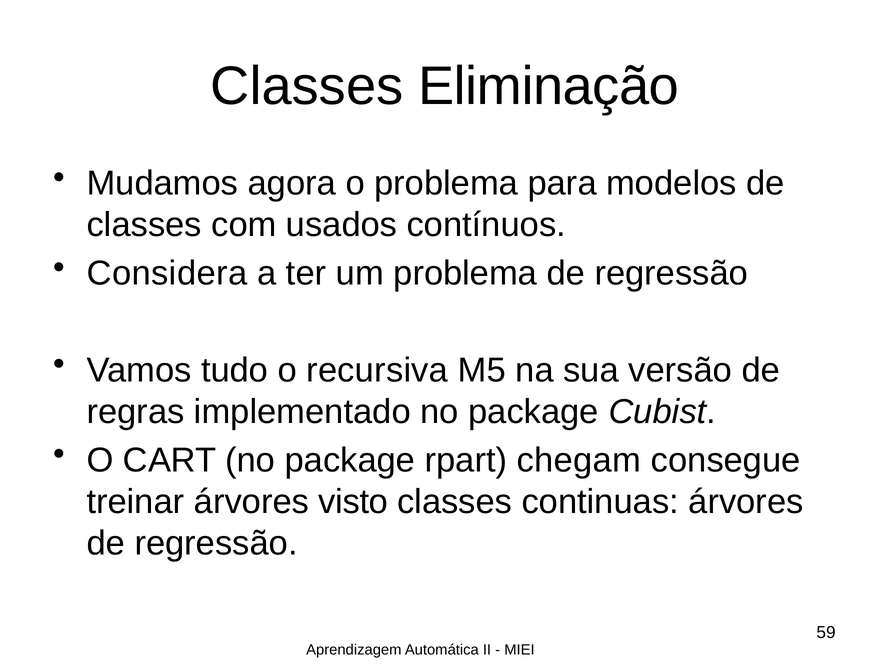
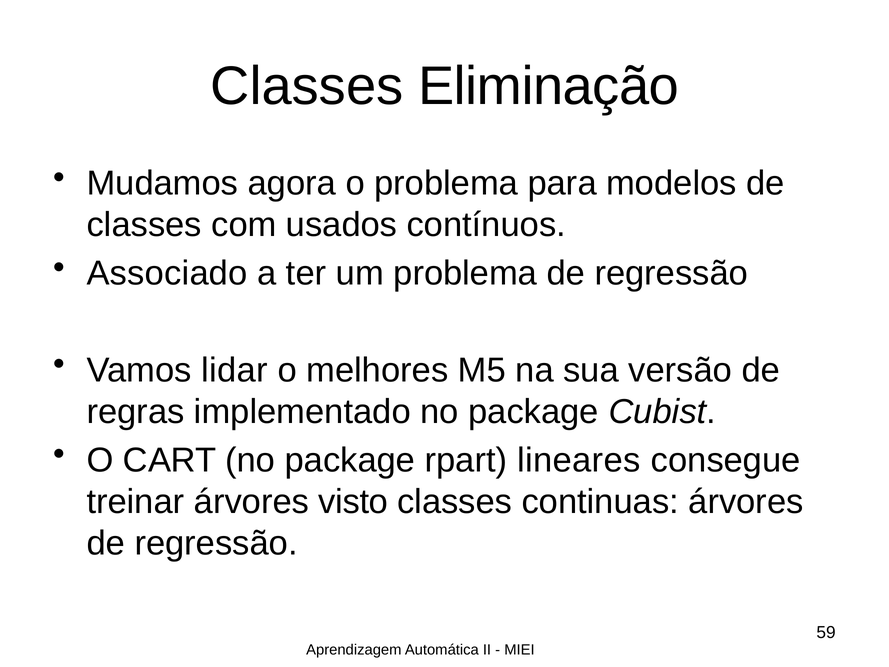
Considera: Considera -> Associado (167, 273)
tudo: tudo -> lidar (234, 370)
recursiva: recursiva -> melhores (377, 370)
chegam: chegam -> lineares (579, 460)
